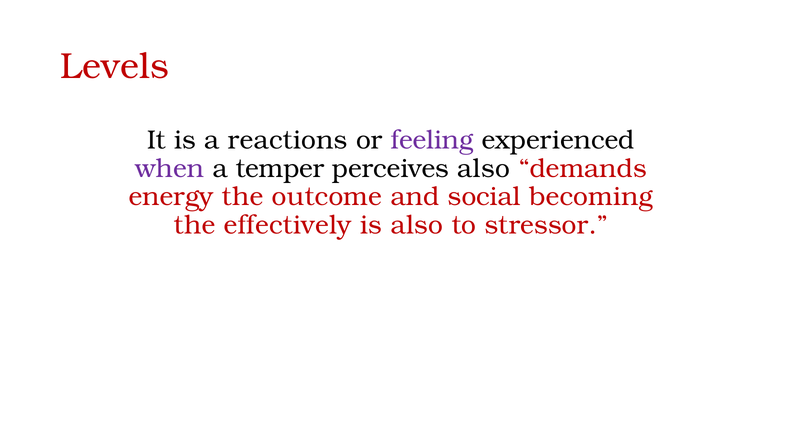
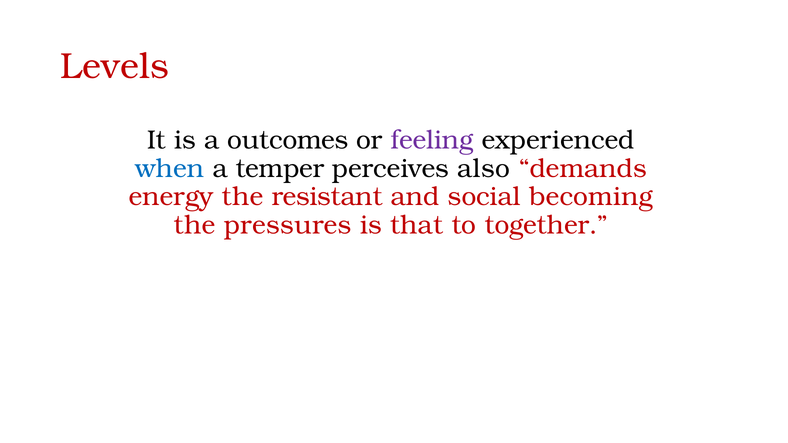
reactions: reactions -> outcomes (288, 140)
when colour: purple -> blue (170, 168)
outcome: outcome -> resistant (327, 197)
effectively: effectively -> pressures (288, 225)
is also: also -> that (417, 225)
stressor: stressor -> together (546, 225)
